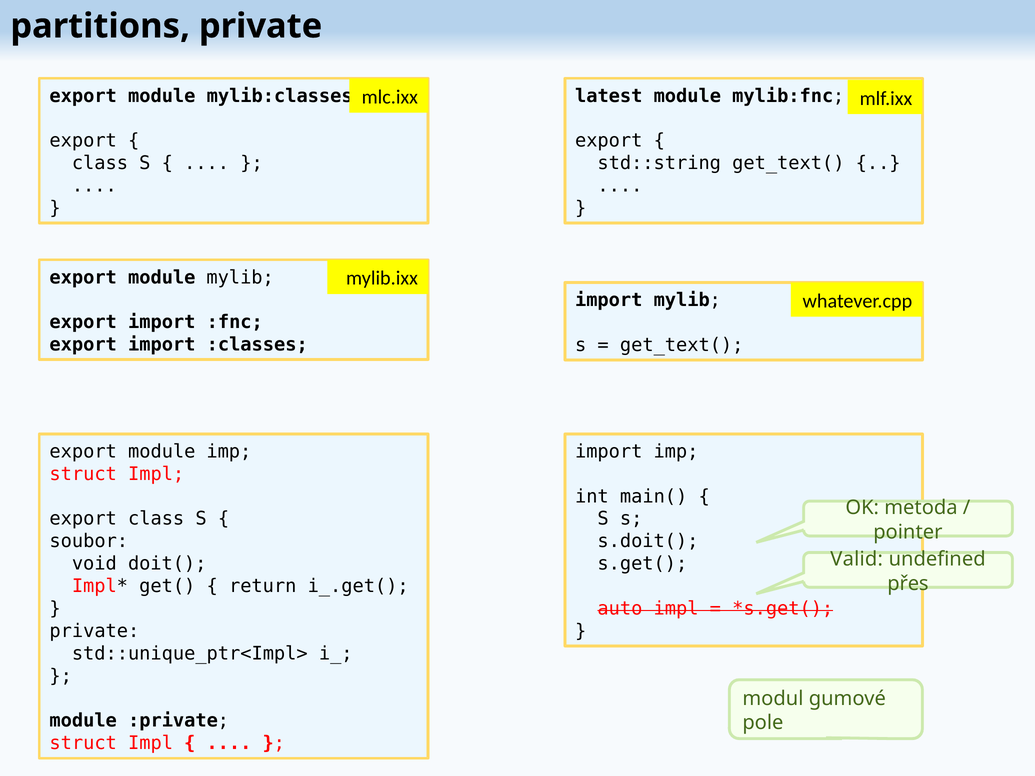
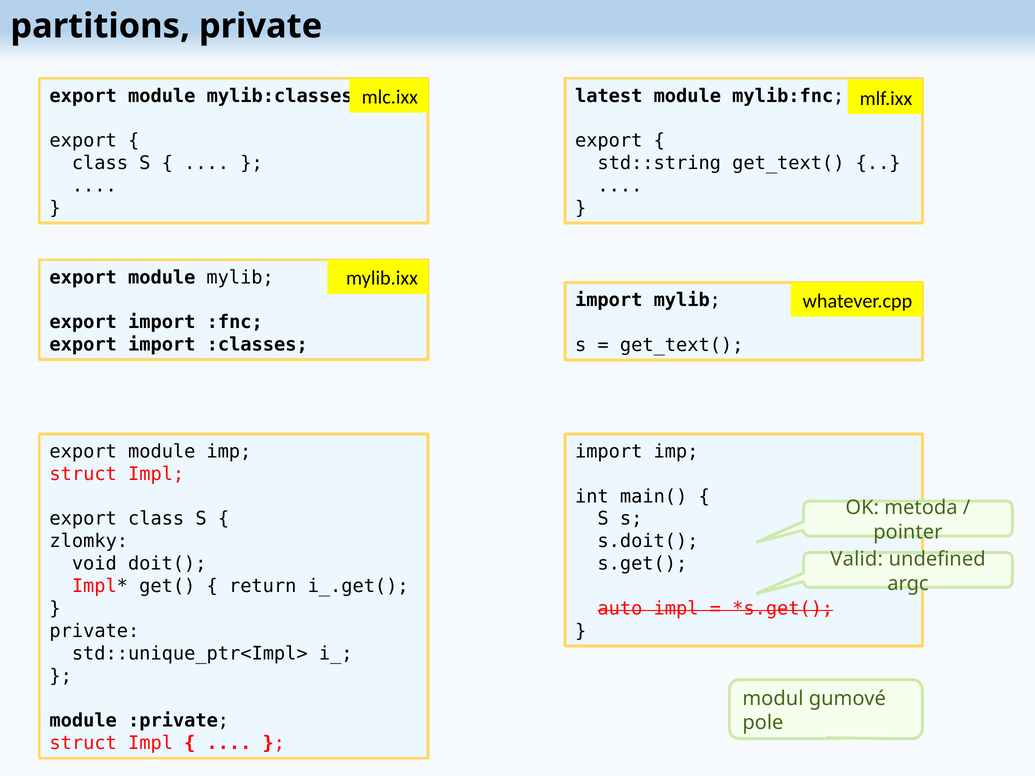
soubor: soubor -> zlomky (89, 541)
přes: přes -> argc (908, 584)
